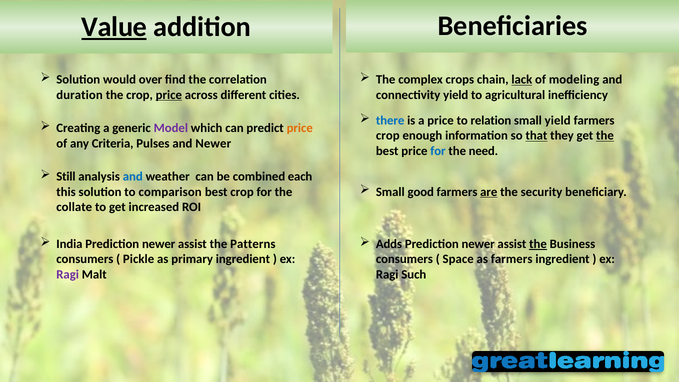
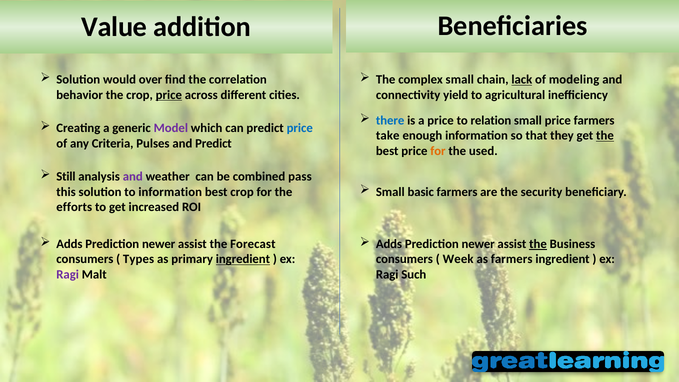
Value underline: present -> none (114, 27)
complex crops: crops -> small (460, 80)
duration: duration -> behavior (80, 95)
small yield: yield -> price (558, 120)
price colour: orange -> blue (300, 128)
crop: crop -> take (388, 136)
that underline: present -> none (536, 136)
and Newer: Newer -> Predict (213, 143)
for colour: blue -> orange (438, 151)
need: need -> used (483, 151)
and colour: blue -> purple (133, 177)
each: each -> pass (300, 177)
good: good -> basic (421, 192)
are underline: present -> none (489, 192)
to comparison: comparison -> information (170, 192)
collate: collate -> efforts (74, 207)
India: India -> Adds (69, 244)
Patterns: Patterns -> Forecast (253, 244)
Pickle: Pickle -> Types (139, 259)
ingredient underline: none -> present (243, 259)
Space: Space -> Week (458, 259)
